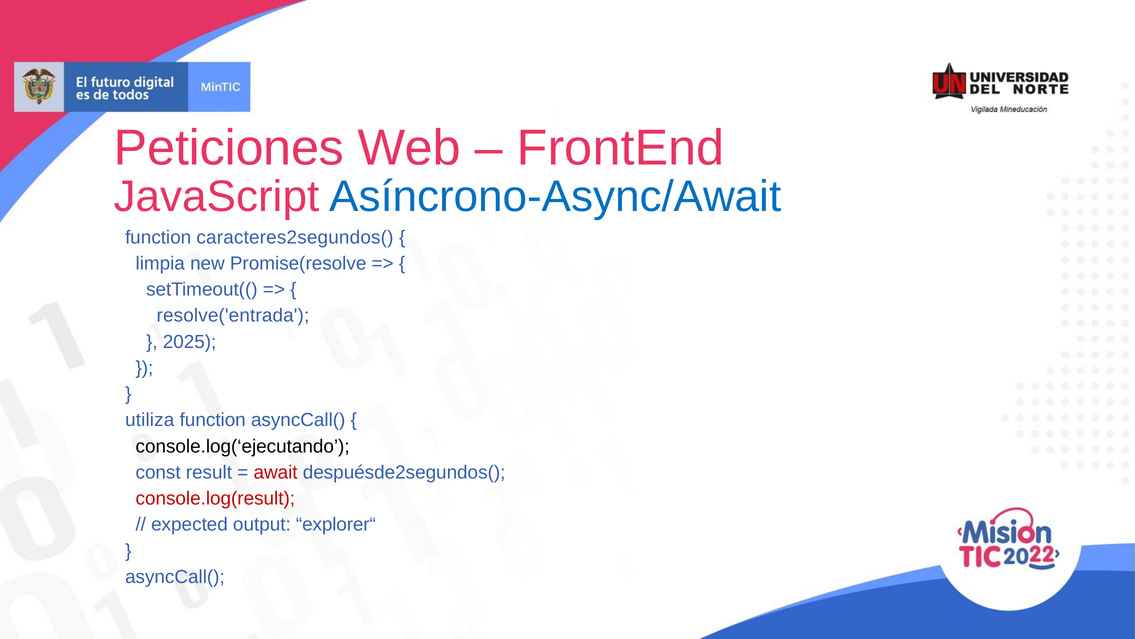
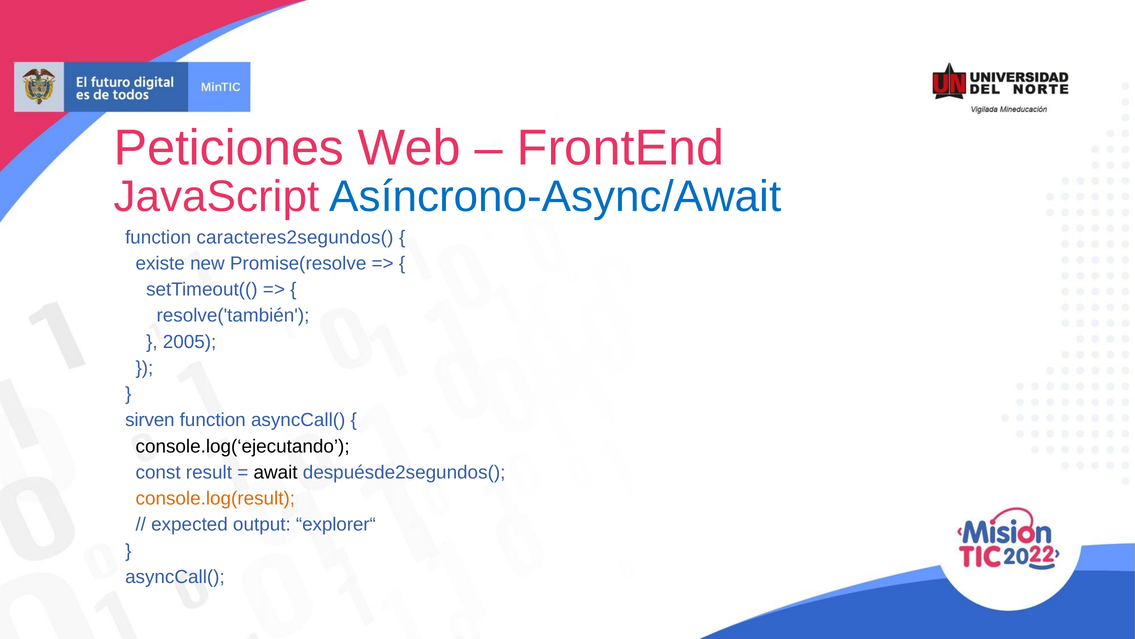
limpia: limpia -> existe (160, 263)
resolve('entrada: resolve('entrada -> resolve('también (233, 315)
2025: 2025 -> 2005 (190, 342)
utiliza: utiliza -> sirven (150, 420)
await colour: red -> black (276, 472)
console.log(result colour: red -> orange (215, 498)
